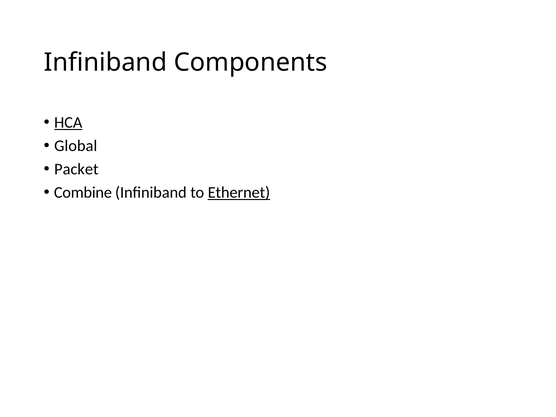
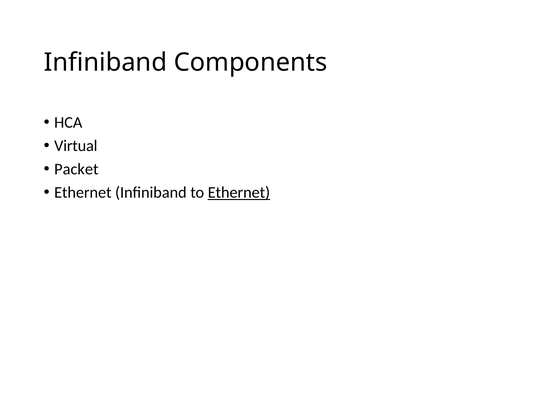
HCA underline: present -> none (68, 122)
Global: Global -> Virtual (76, 146)
Combine: Combine -> Ethernet (83, 192)
